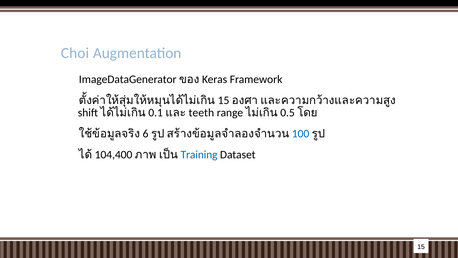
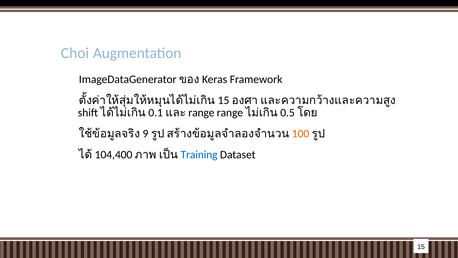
teeth: teeth -> range (201, 113)
6: 6 -> 9 (146, 134)
100 colour: blue -> orange (301, 134)
